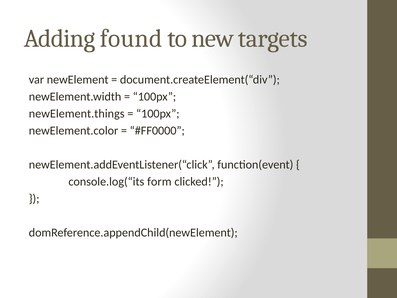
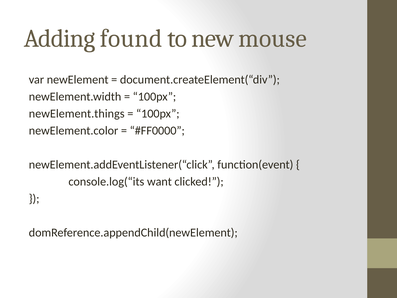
targets: targets -> mouse (273, 39)
form: form -> want (159, 181)
